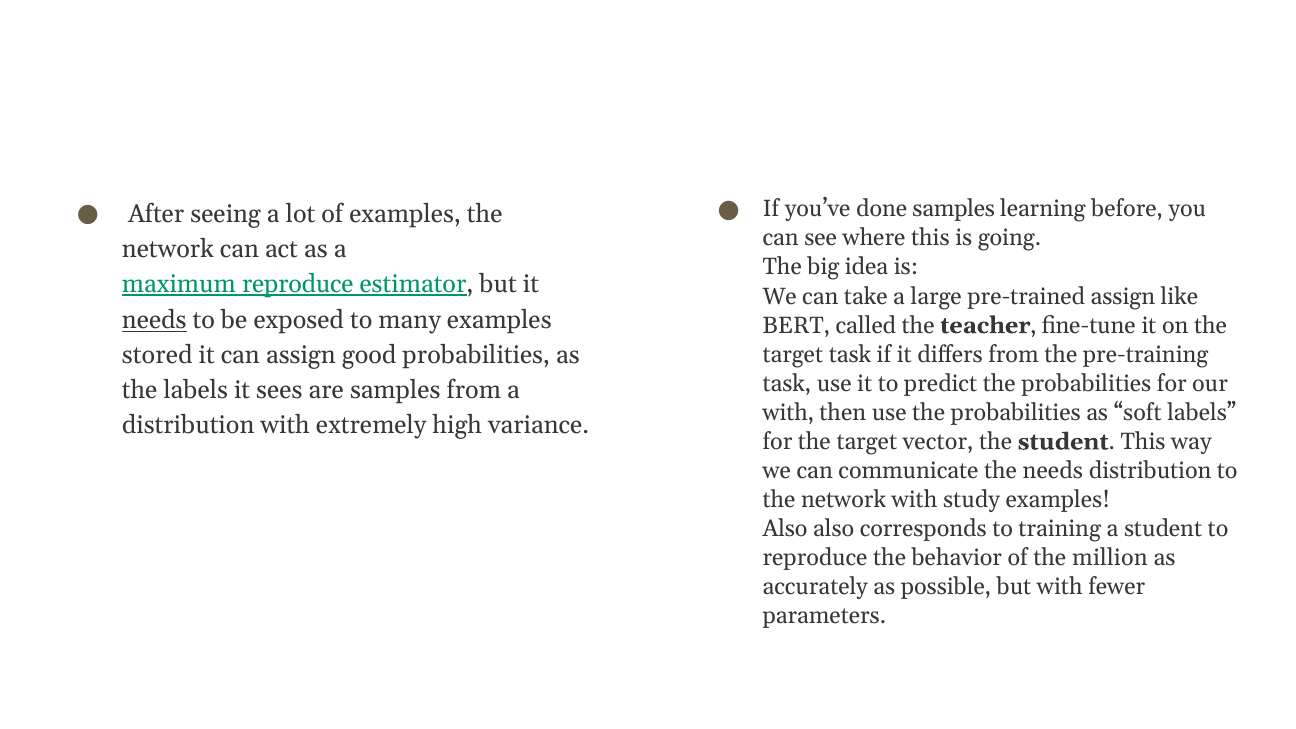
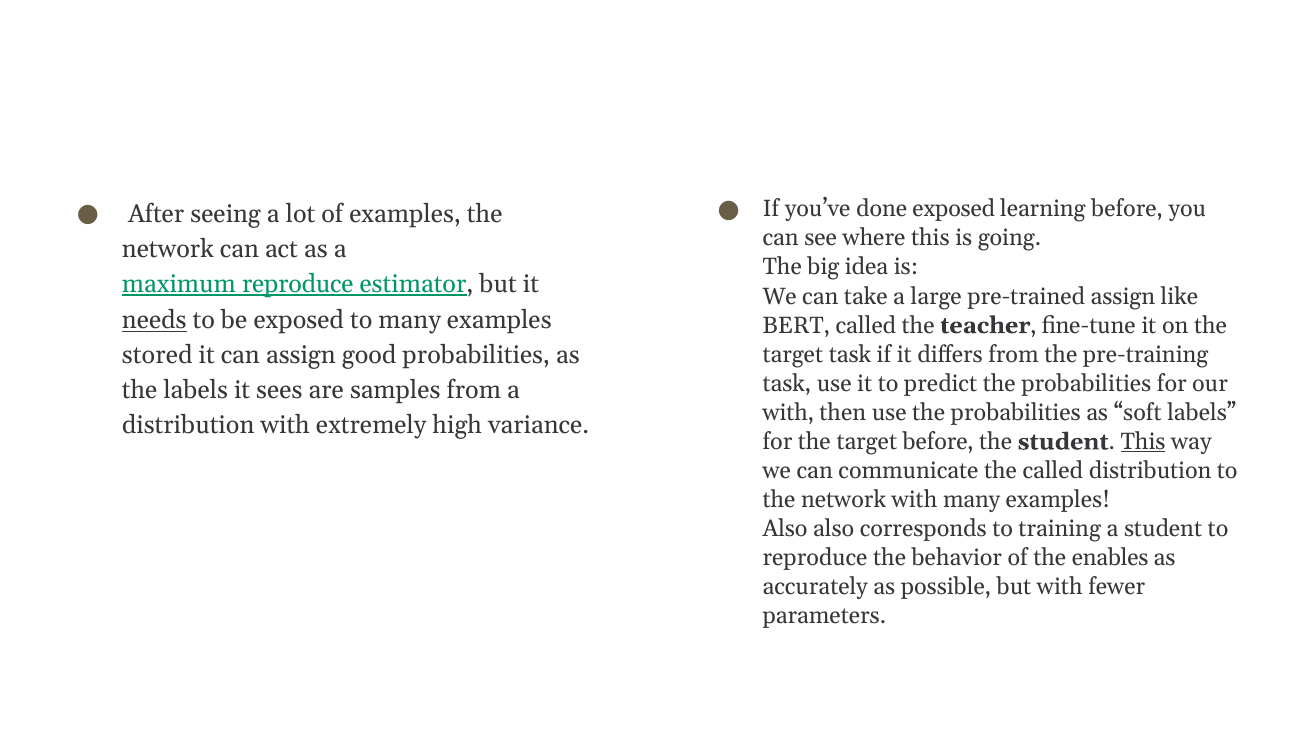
done samples: samples -> exposed (954, 209)
target vector: vector -> before (938, 442)
This underline: none -> present (1143, 442)
the needs: needs -> called (1053, 471)
with study: study -> many (972, 500)
million: million -> enables (1110, 558)
